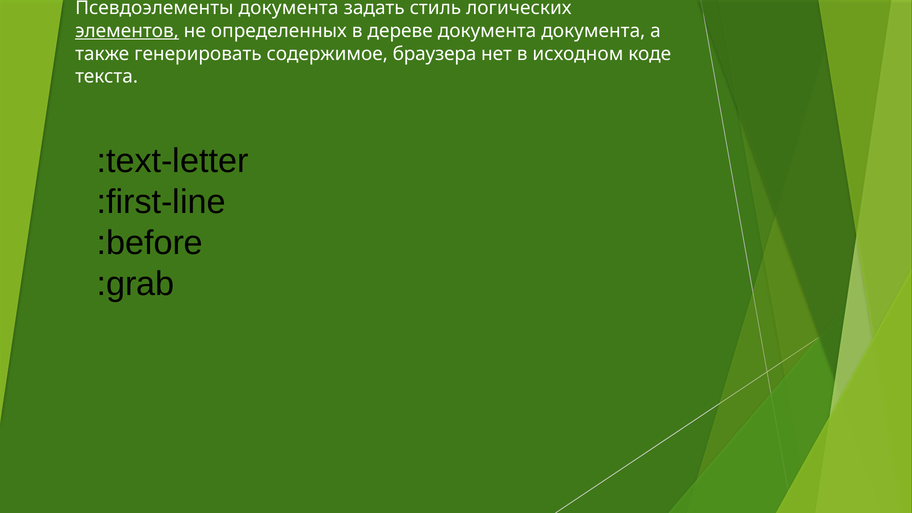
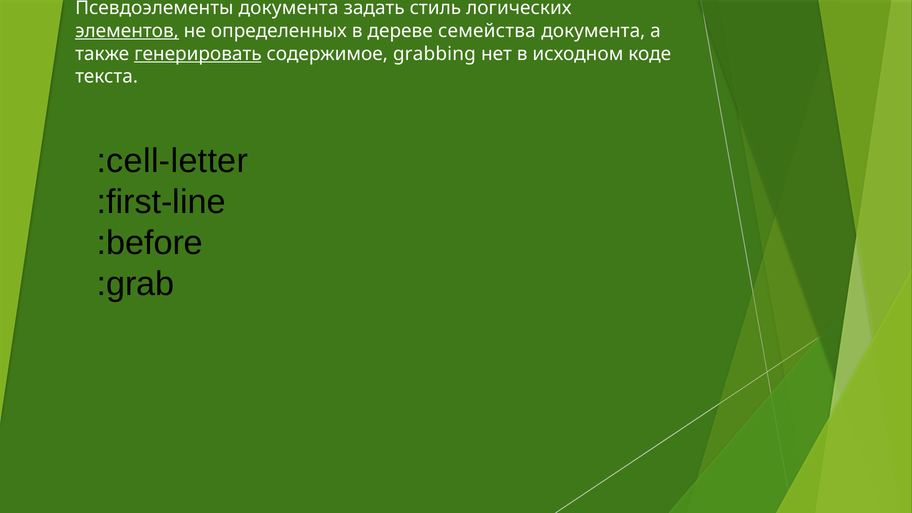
дереве документа: документа -> семейства (487, 31)
генерировать underline: none -> present (198, 54)
браузера: браузера -> grabbing (434, 54)
:text-letter: :text-letter -> :cell-letter (172, 161)
